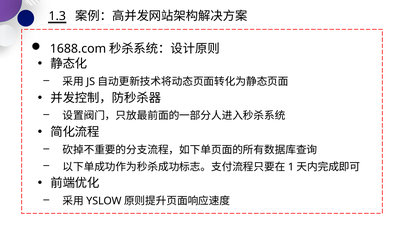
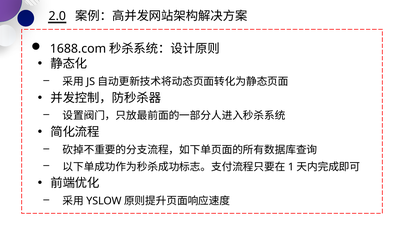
1.3: 1.3 -> 2.0 (57, 16)
